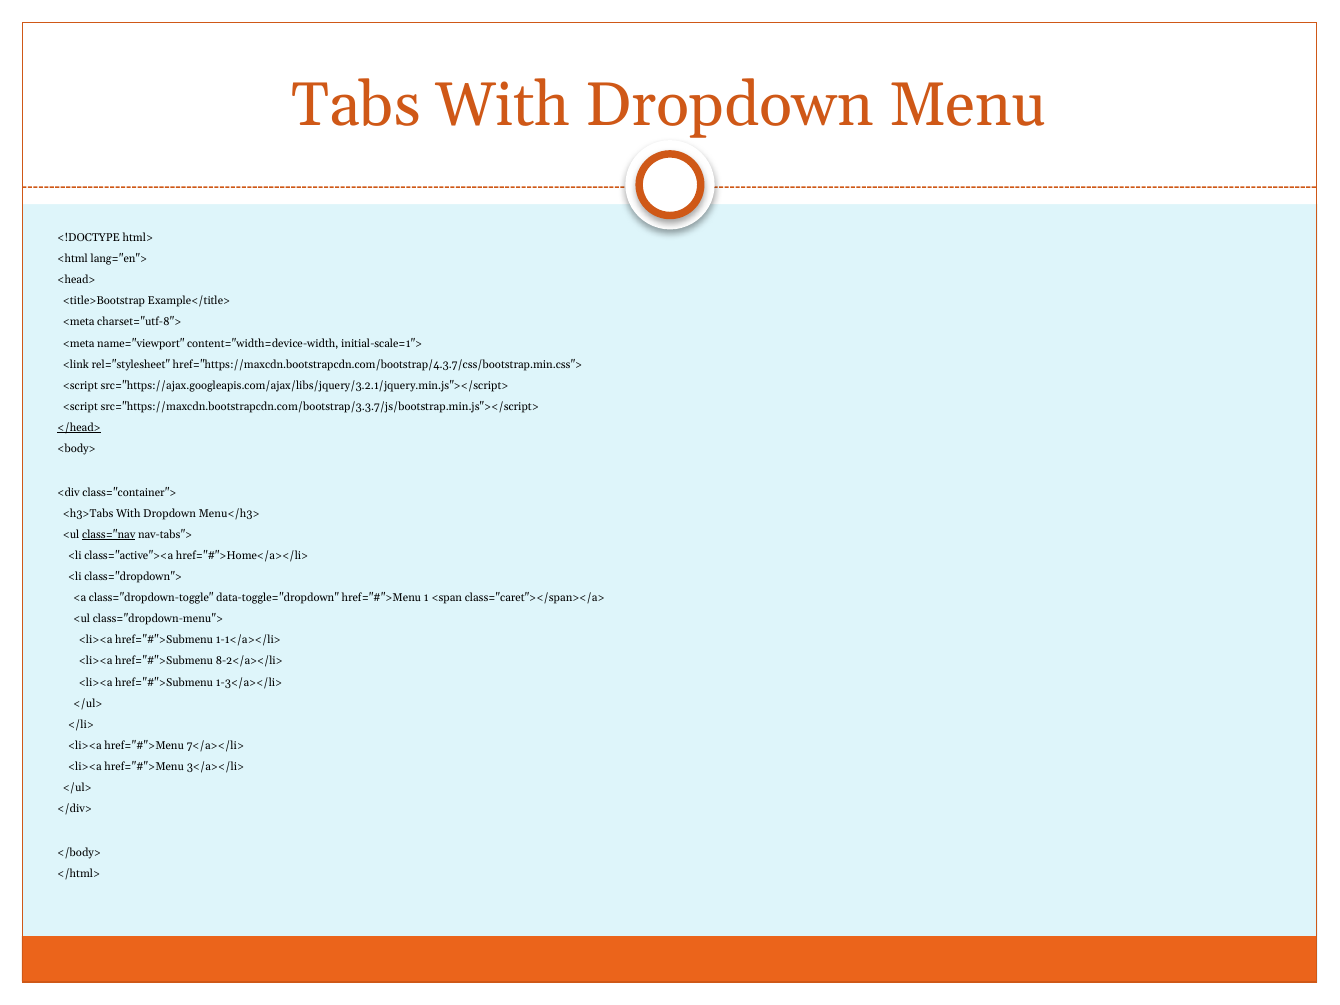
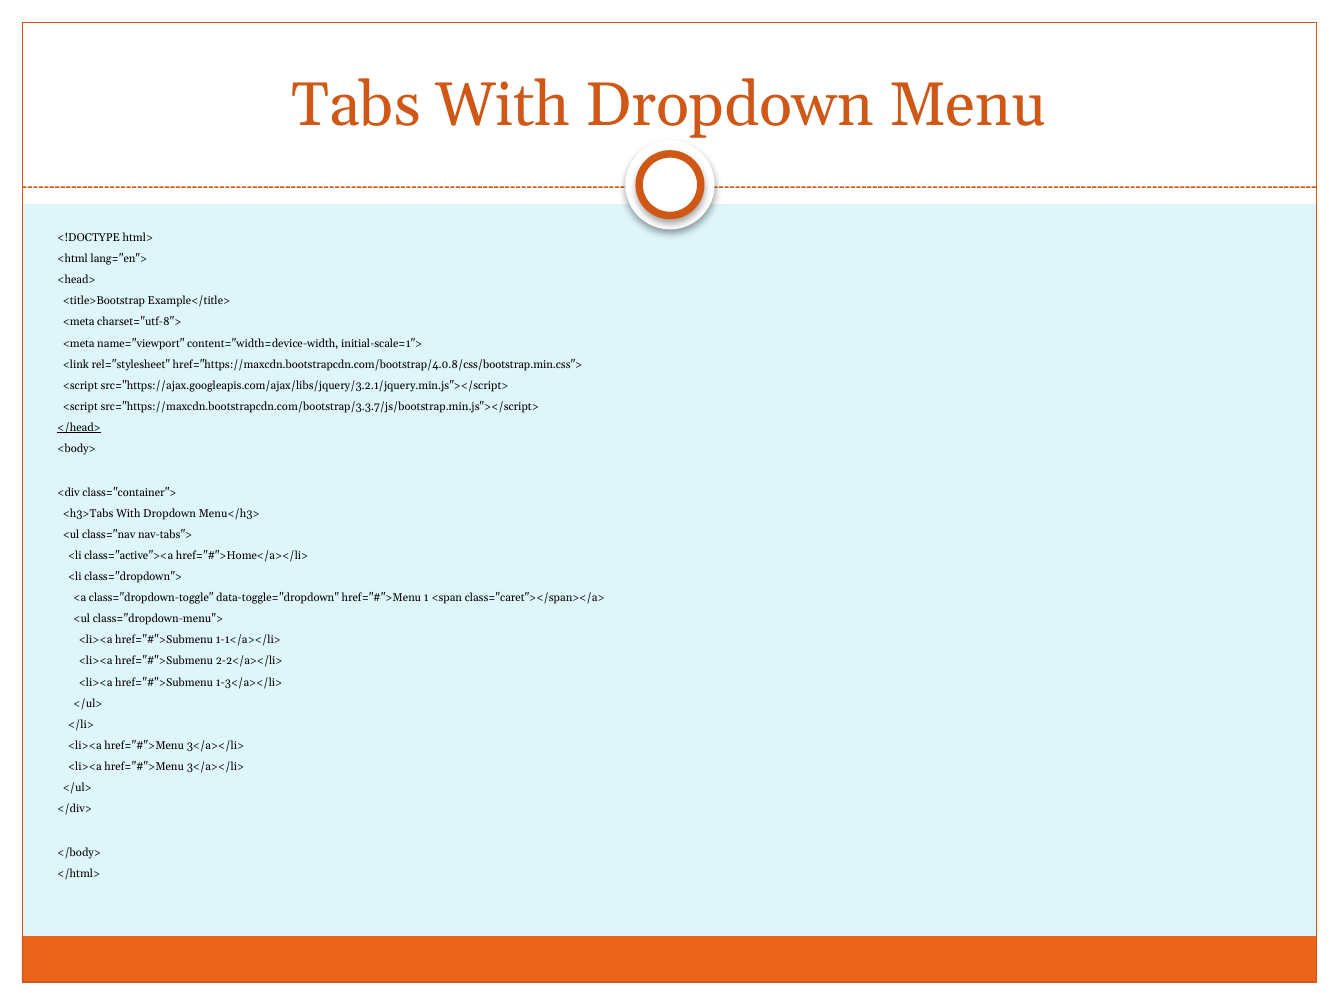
href="https://maxcdn.bootstrapcdn.com/bootstrap/4.3.7/css/bootstrap.min.css">: href="https://maxcdn.bootstrapcdn.com/bootstrap/4.3.7/css/bootstrap.min.css"> -> href="https://maxcdn.bootstrapcdn.com/bootstrap/4.0.8/css/bootstrap.min.css"> (378, 364)
class="nav underline: present -> none (109, 535)
8-2</a></li>: 8-2</a></li> -> 2-2</a></li> (249, 661)
7</a></li>: 7</a></li> -> 3</a></li> (216, 746)
